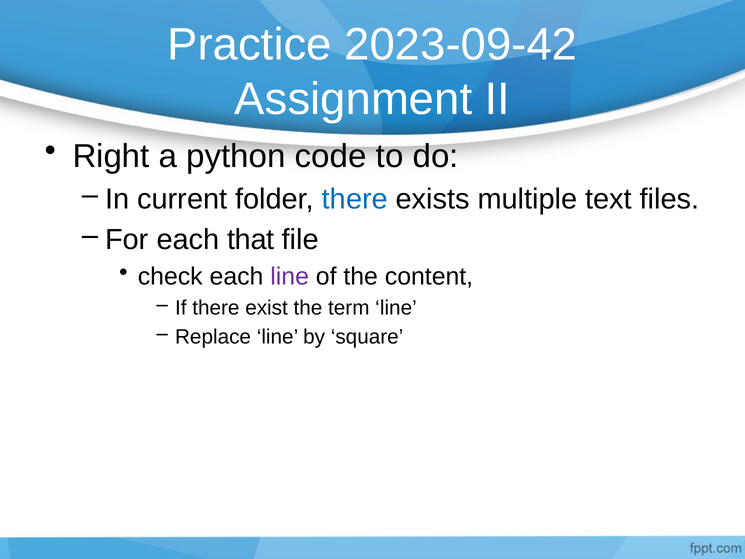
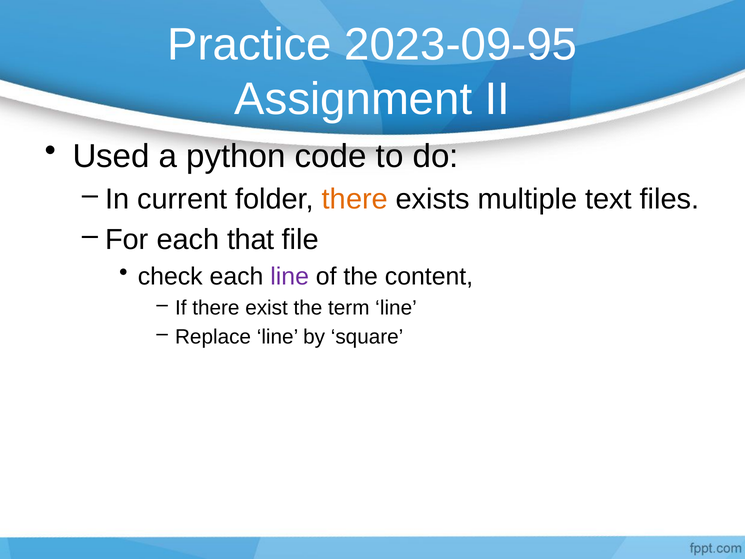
2023-09-42: 2023-09-42 -> 2023-09-95 (461, 45)
Right: Right -> Used (111, 156)
there colour: blue -> orange (355, 199)
